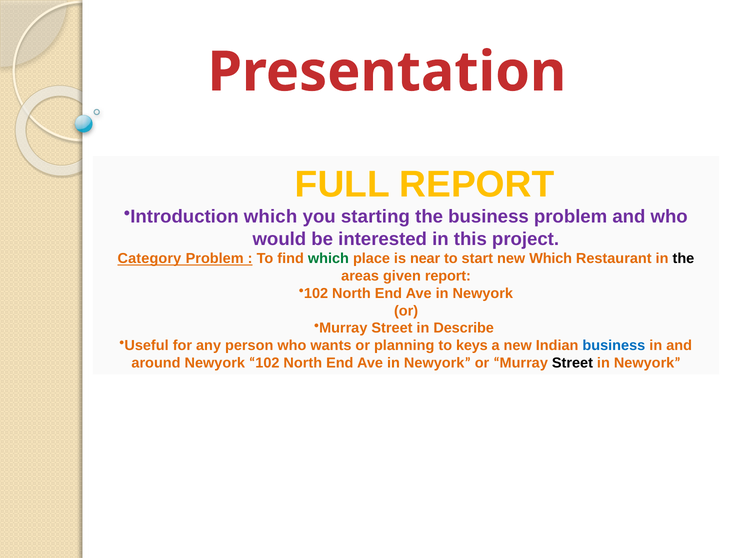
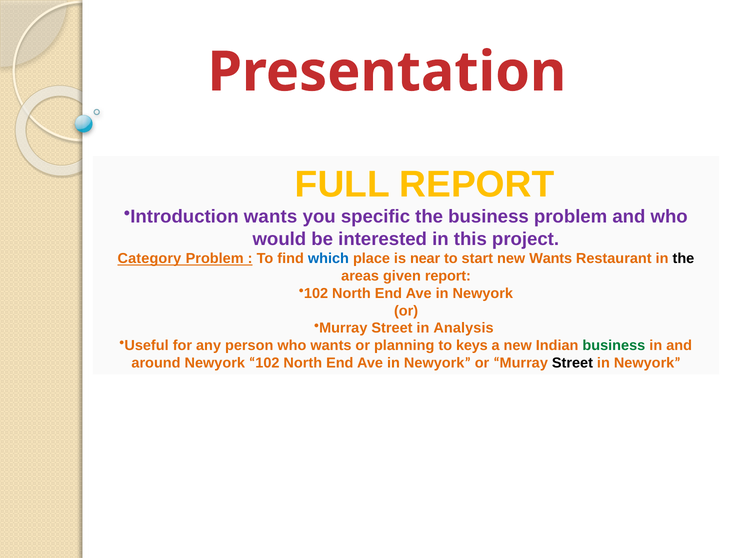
Introduction which: which -> wants (271, 217)
starting: starting -> specific (375, 217)
which colour: green -> blue (328, 259)
new Which: Which -> Wants (551, 259)
Describe: Describe -> Analysis (464, 328)
business colour: blue -> green (614, 346)
